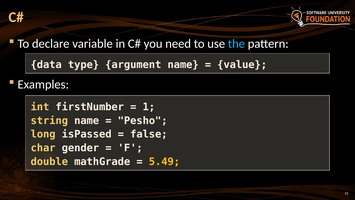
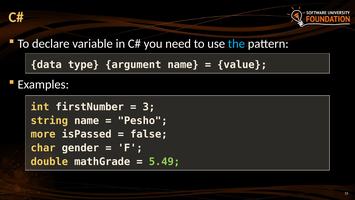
1: 1 -> 3 (149, 107)
long: long -> more (43, 134)
5.49 colour: yellow -> light green (164, 161)
